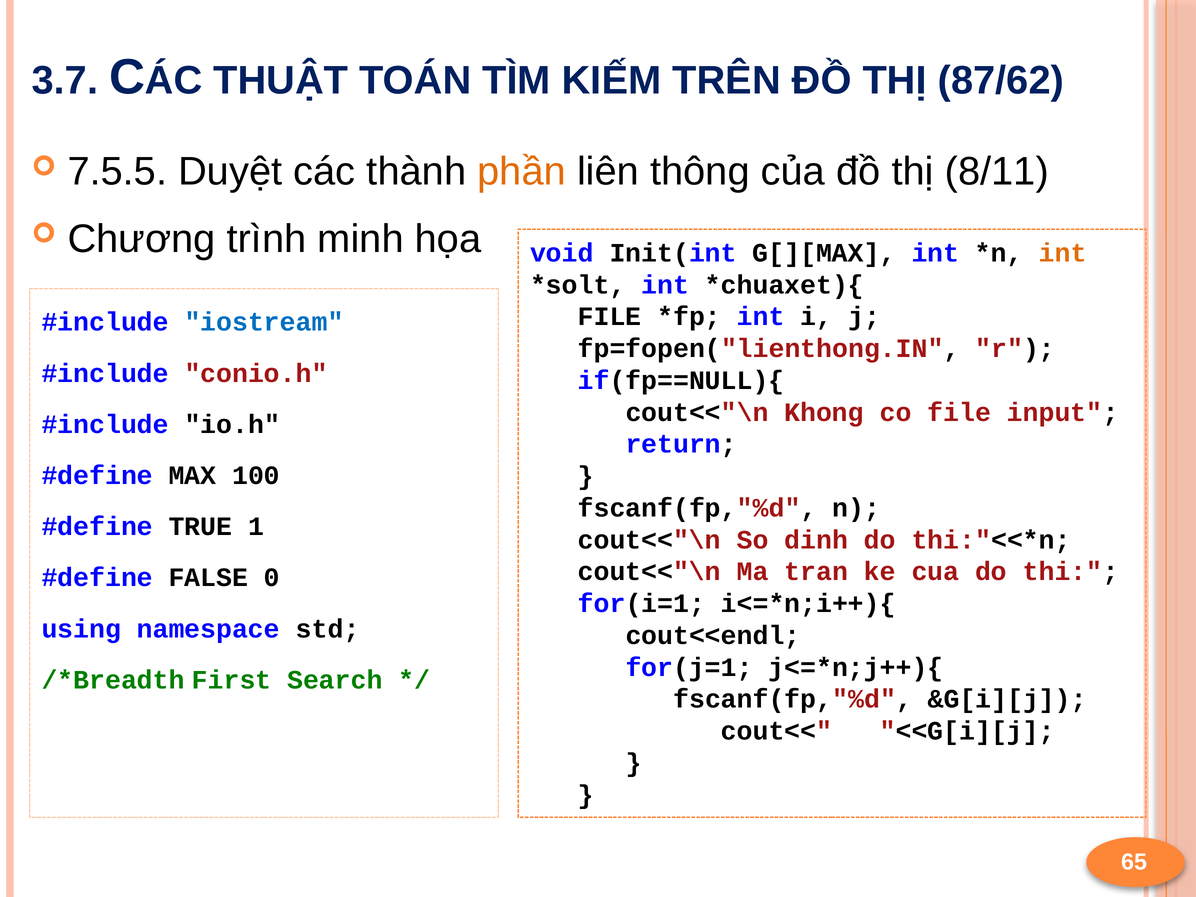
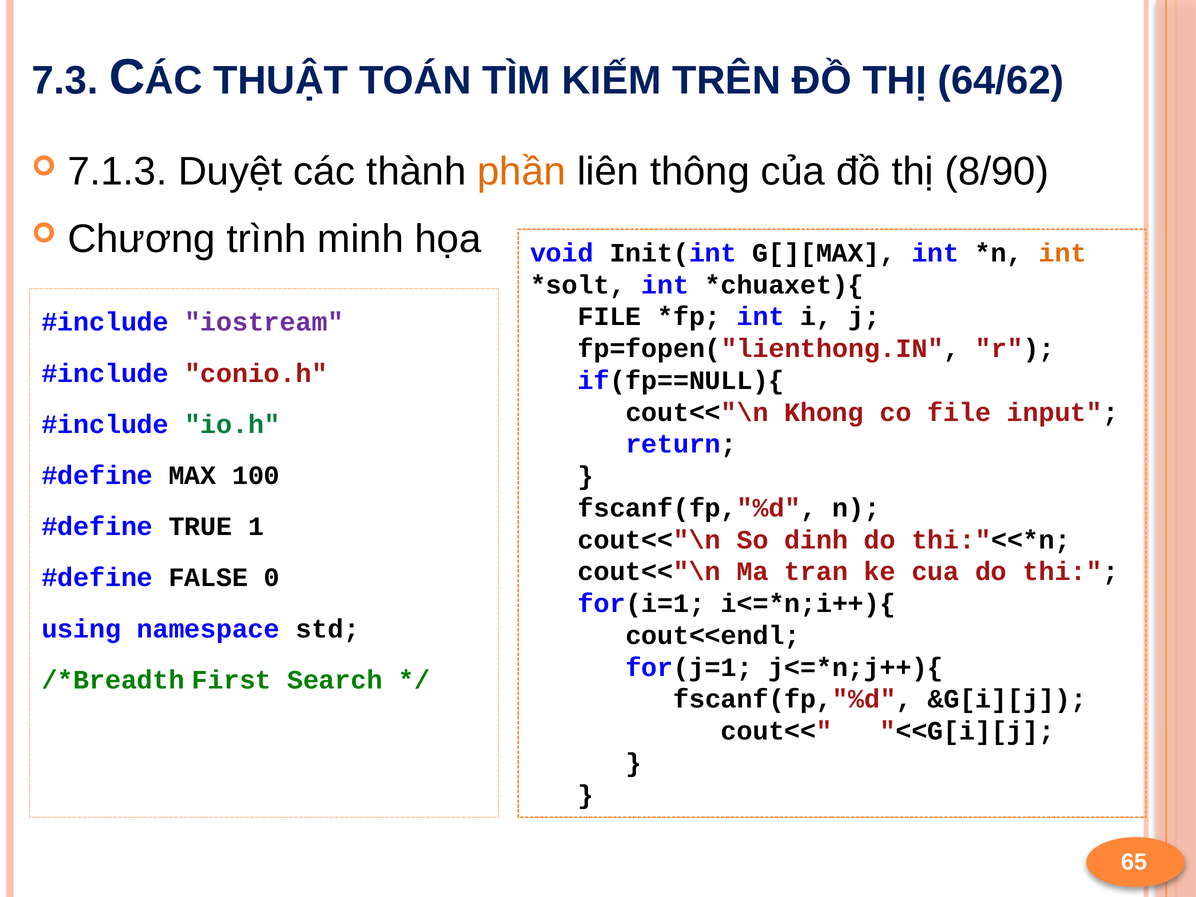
3.7: 3.7 -> 7.3 (65, 81)
87/62: 87/62 -> 64/62 (1001, 81)
7.5.5: 7.5.5 -> 7.1.3 (117, 172)
8/11: 8/11 -> 8/90 (997, 172)
iostream colour: blue -> purple (264, 322)
io.h colour: black -> green (232, 424)
